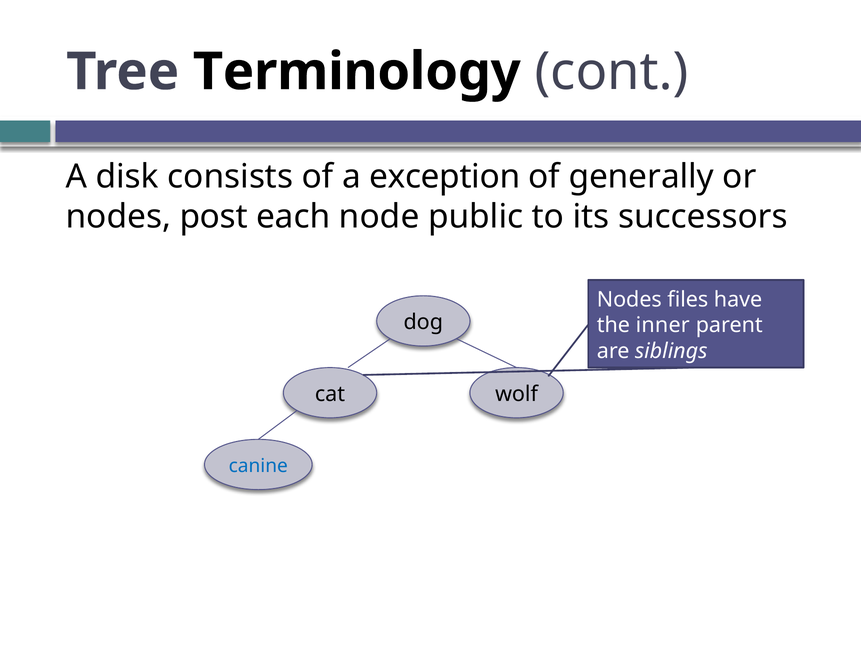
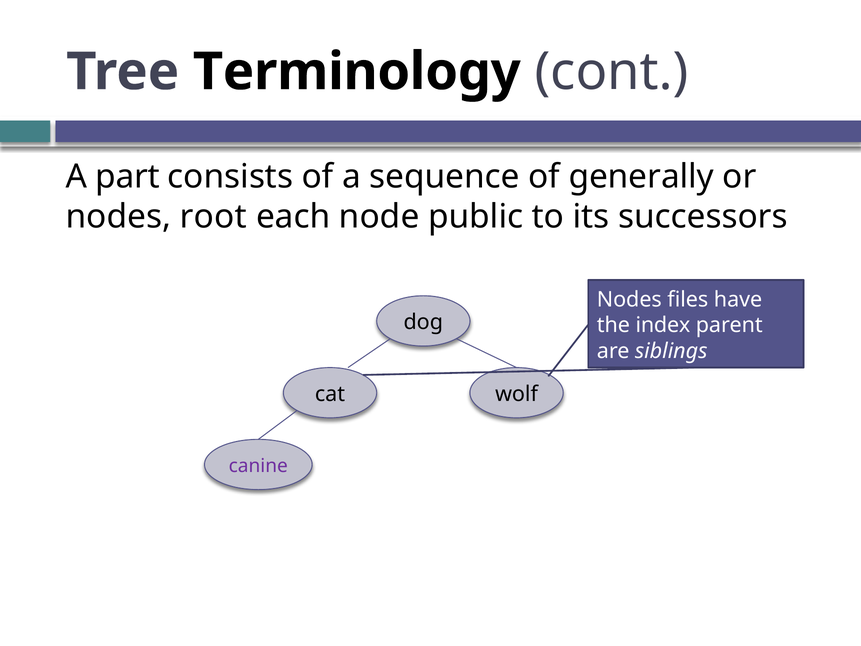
disk: disk -> part (127, 176)
exception: exception -> sequence (445, 176)
post: post -> root (213, 217)
inner: inner -> index (663, 325)
canine colour: blue -> purple (258, 466)
